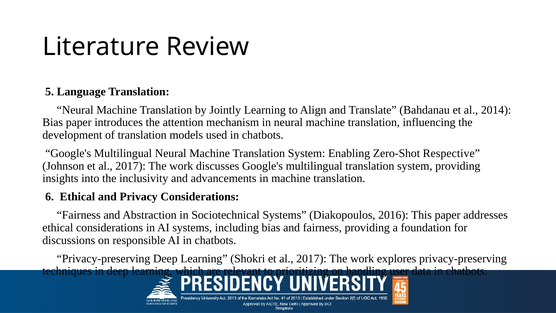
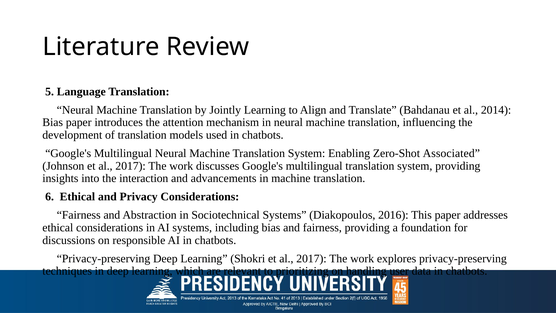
Respective: Respective -> Associated (451, 153)
inclusivity: inclusivity -> interaction (144, 178)
